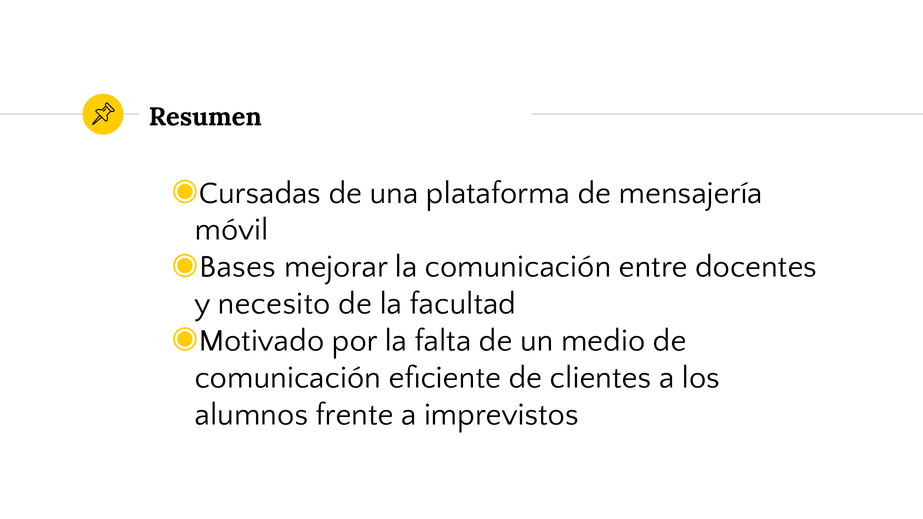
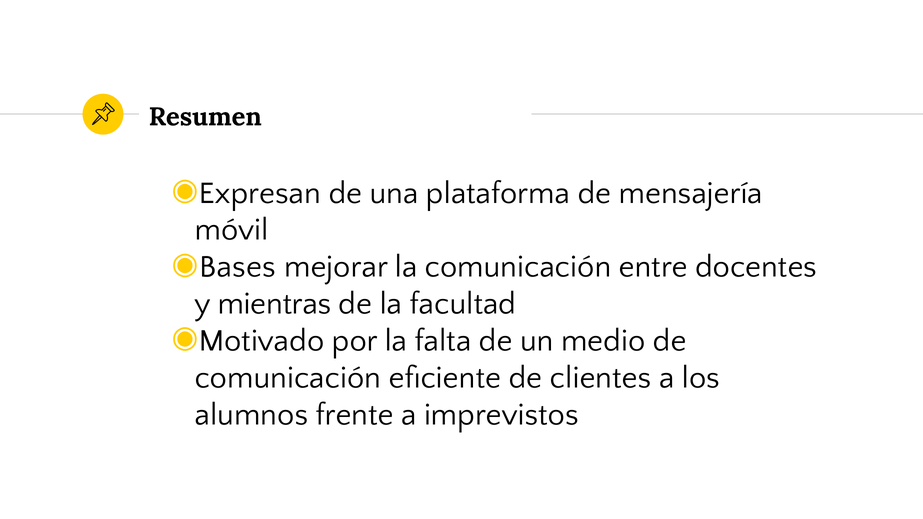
Cursadas: Cursadas -> Expresan (260, 193)
necesito: necesito -> mientras (274, 304)
